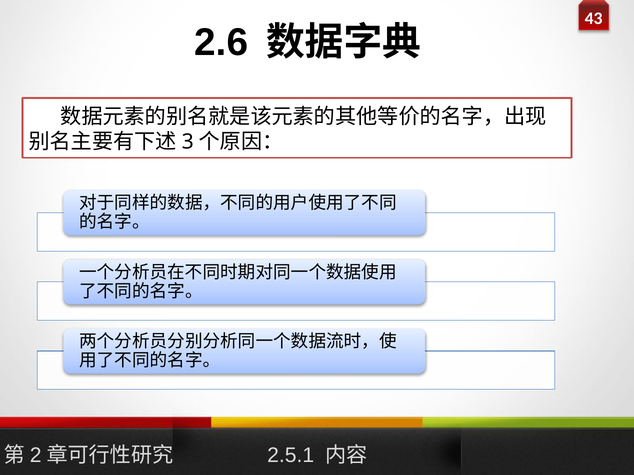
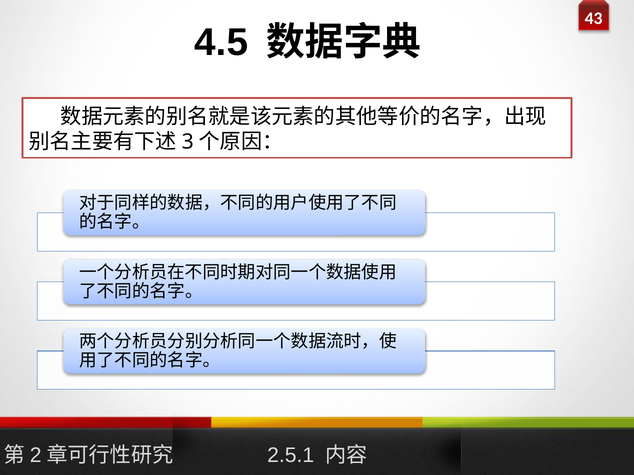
2.6: 2.6 -> 4.5 (221, 42)
